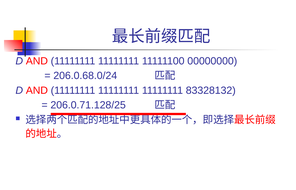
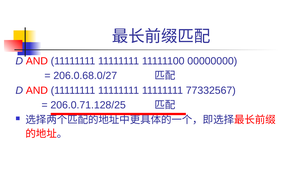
206.0.68.0/24: 206.0.68.0/24 -> 206.0.68.0/27 (85, 76)
83328132: 83328132 -> 77332567 (211, 90)
